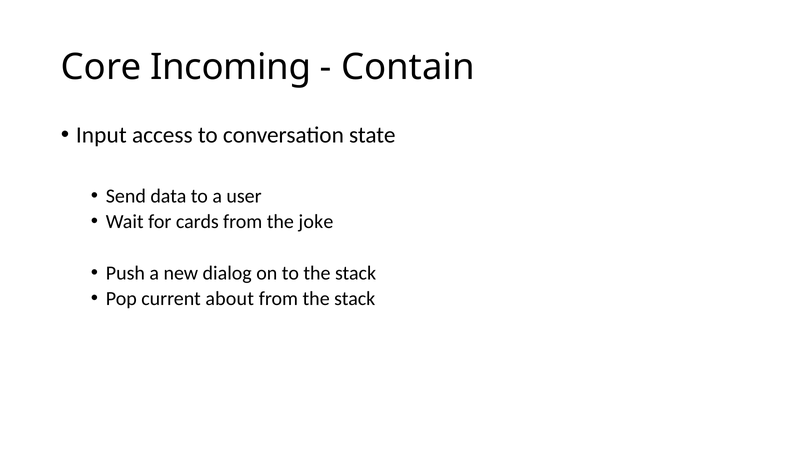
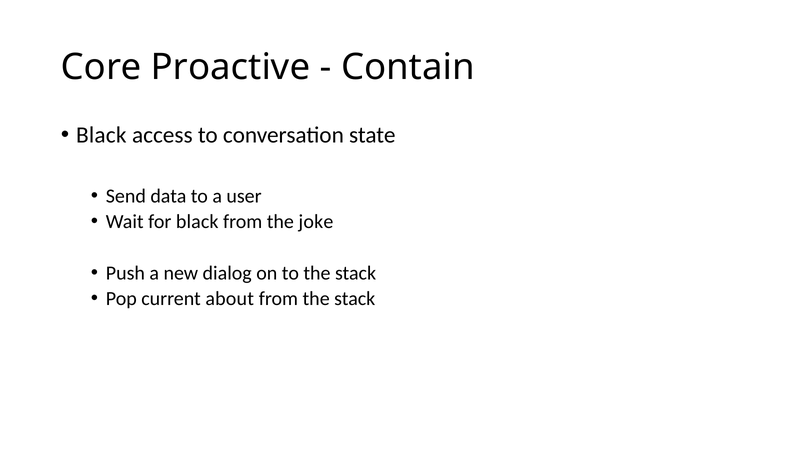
Incoming: Incoming -> Proactive (230, 67)
Input: Input -> Black (101, 135)
for cards: cards -> black (197, 222)
